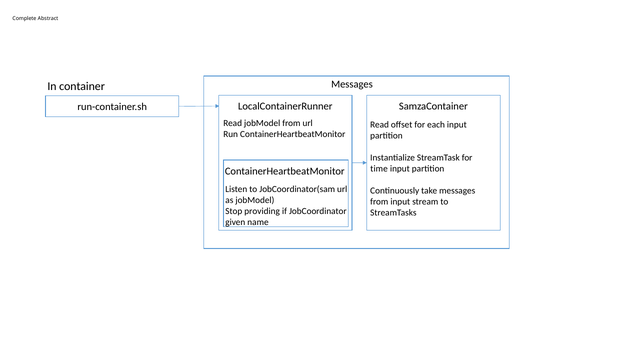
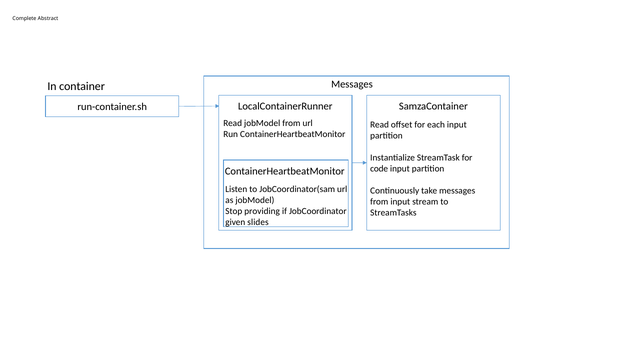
time: time -> code (379, 169)
name: name -> slides (258, 222)
